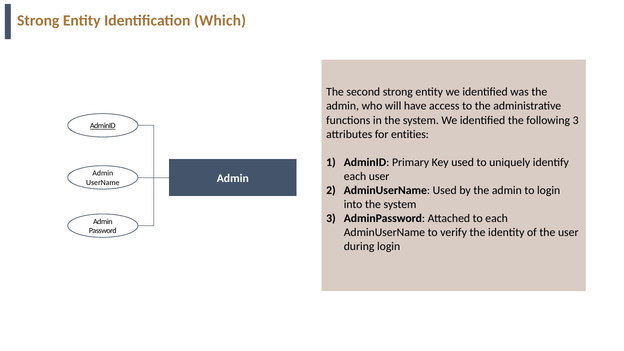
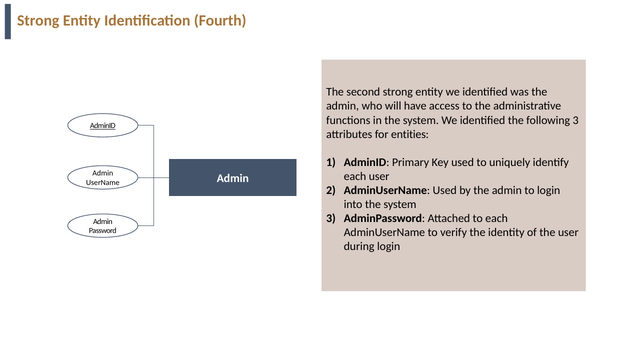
Which: Which -> Fourth (220, 21)
